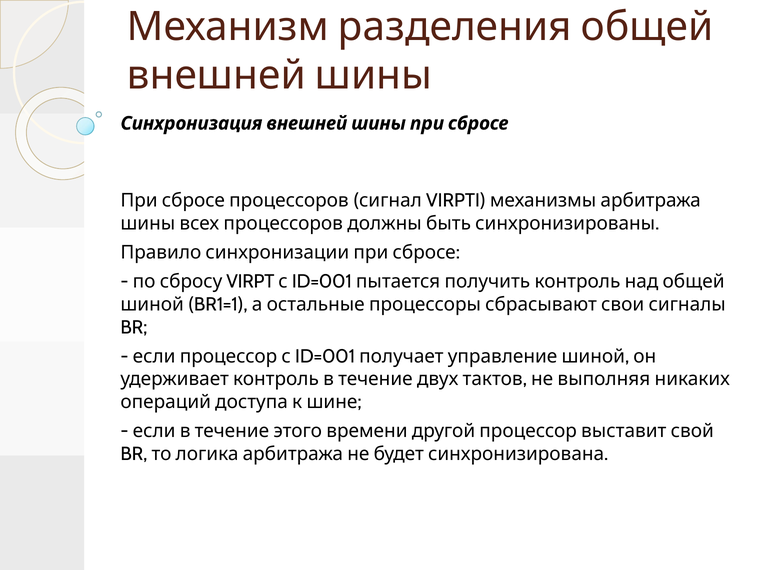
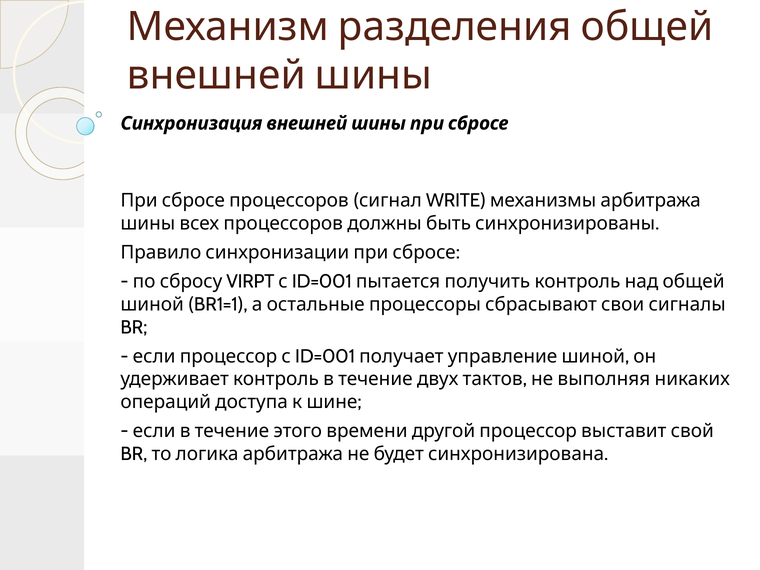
VIRPTI: VIRPTI -> WRITE (456, 201)
